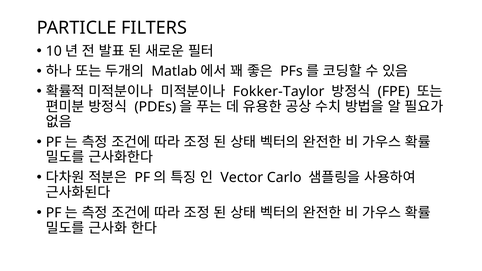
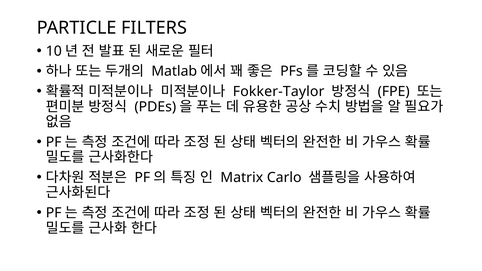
Vector: Vector -> Matrix (242, 178)
